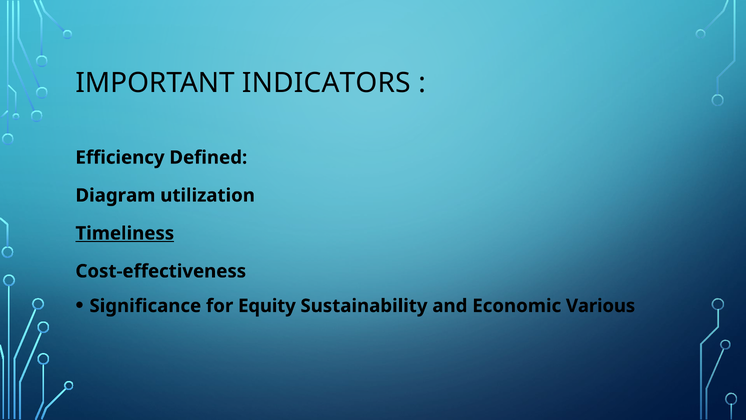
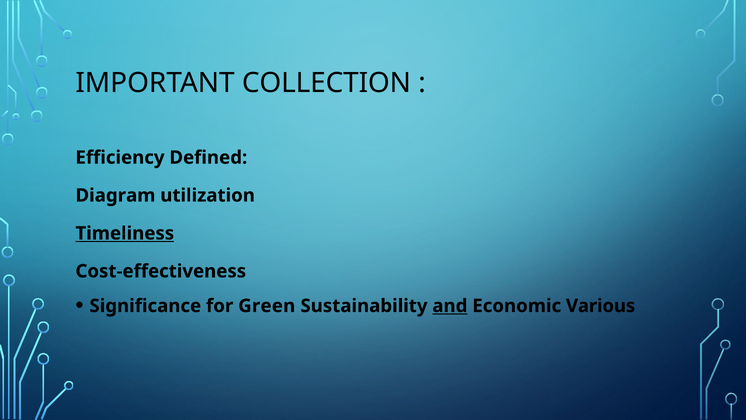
INDICATORS: INDICATORS -> COLLECTION (326, 83)
Equity: Equity -> Green (267, 306)
and underline: none -> present (450, 306)
